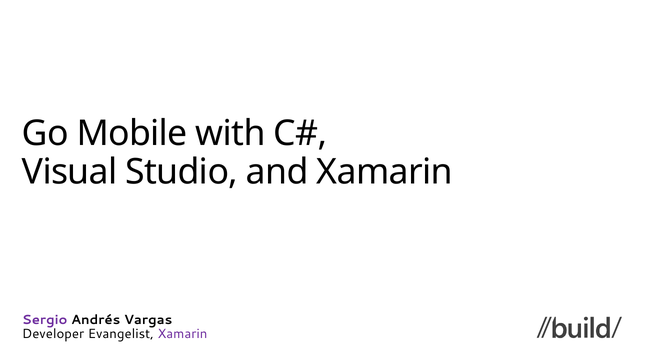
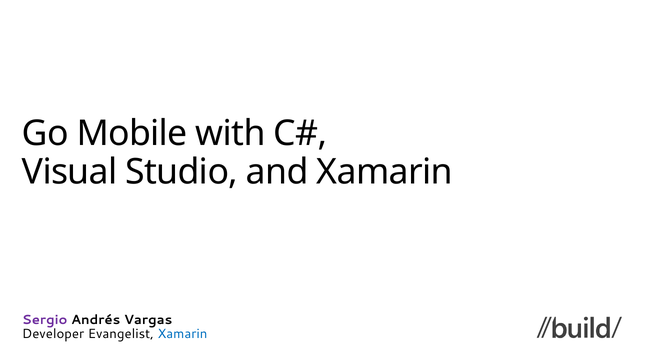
Xamarin colour: purple -> blue (182, 334)
